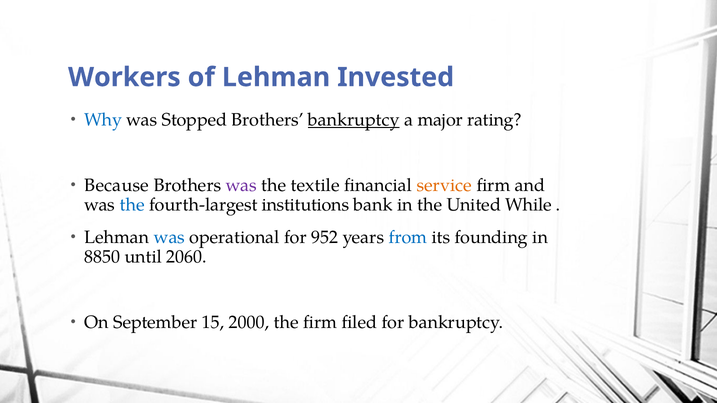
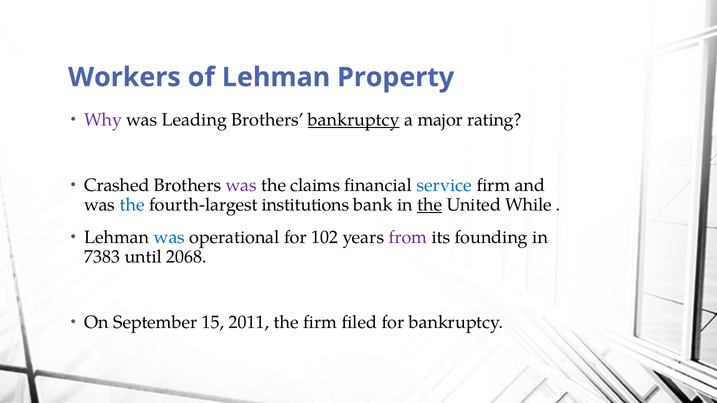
Invested: Invested -> Property (396, 77)
Why colour: blue -> purple (103, 120)
Stopped: Stopped -> Leading (194, 120)
Because: Because -> Crashed (117, 185)
textile: textile -> claims (315, 185)
service colour: orange -> blue (444, 185)
the underline: none -> present (430, 205)
952: 952 -> 102 (325, 238)
from colour: blue -> purple (408, 238)
8850: 8850 -> 7383 (102, 257)
2060: 2060 -> 2068 (187, 257)
2000: 2000 -> 2011 (249, 323)
